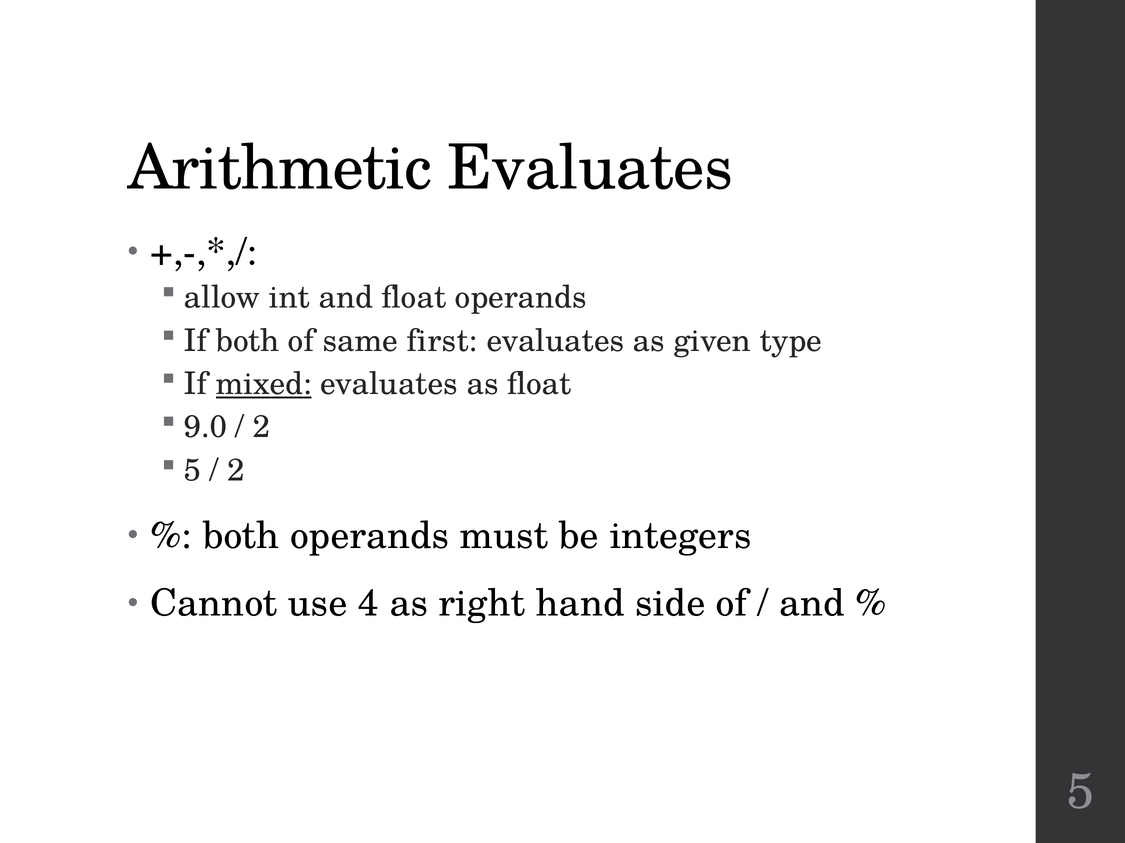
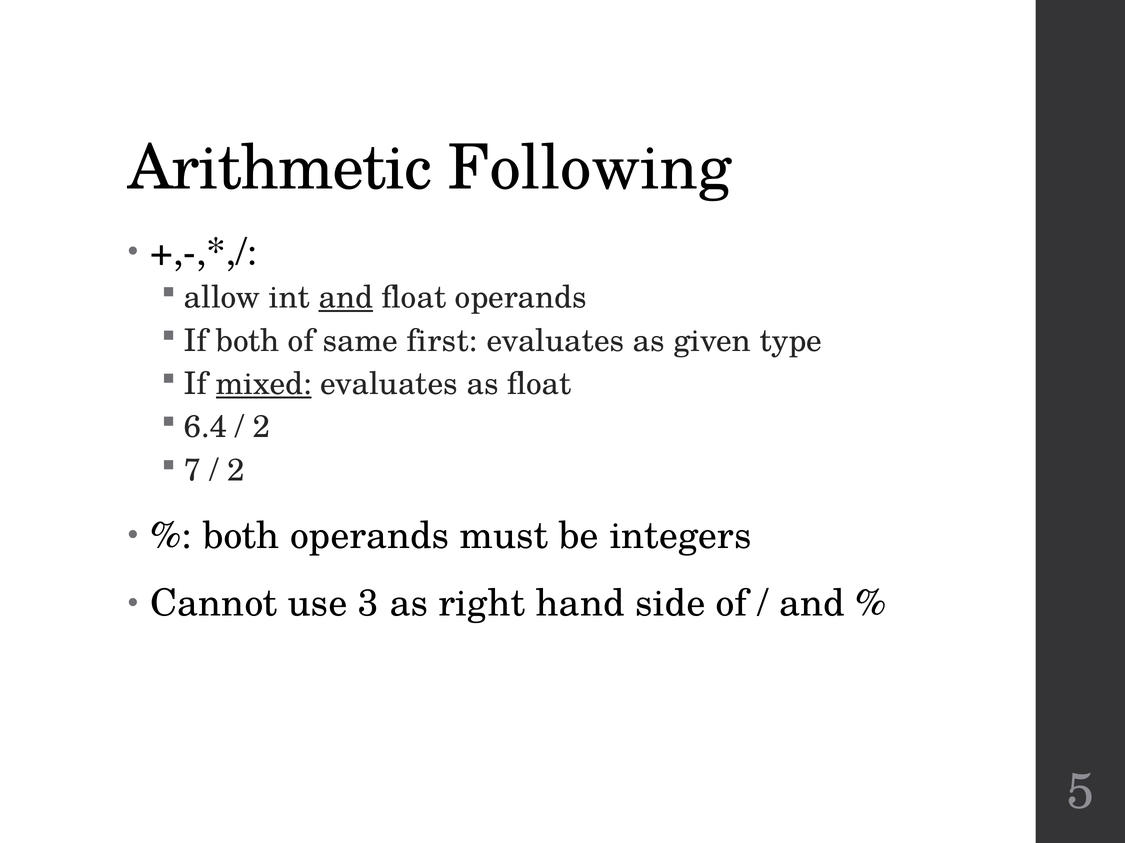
Arithmetic Evaluates: Evaluates -> Following (590, 168)
and underline: none -> present (346, 298)
9.0: 9.0 -> 6.4 (205, 428)
5: 5 -> 7 (193, 471)
4: 4 -> 3 (368, 604)
